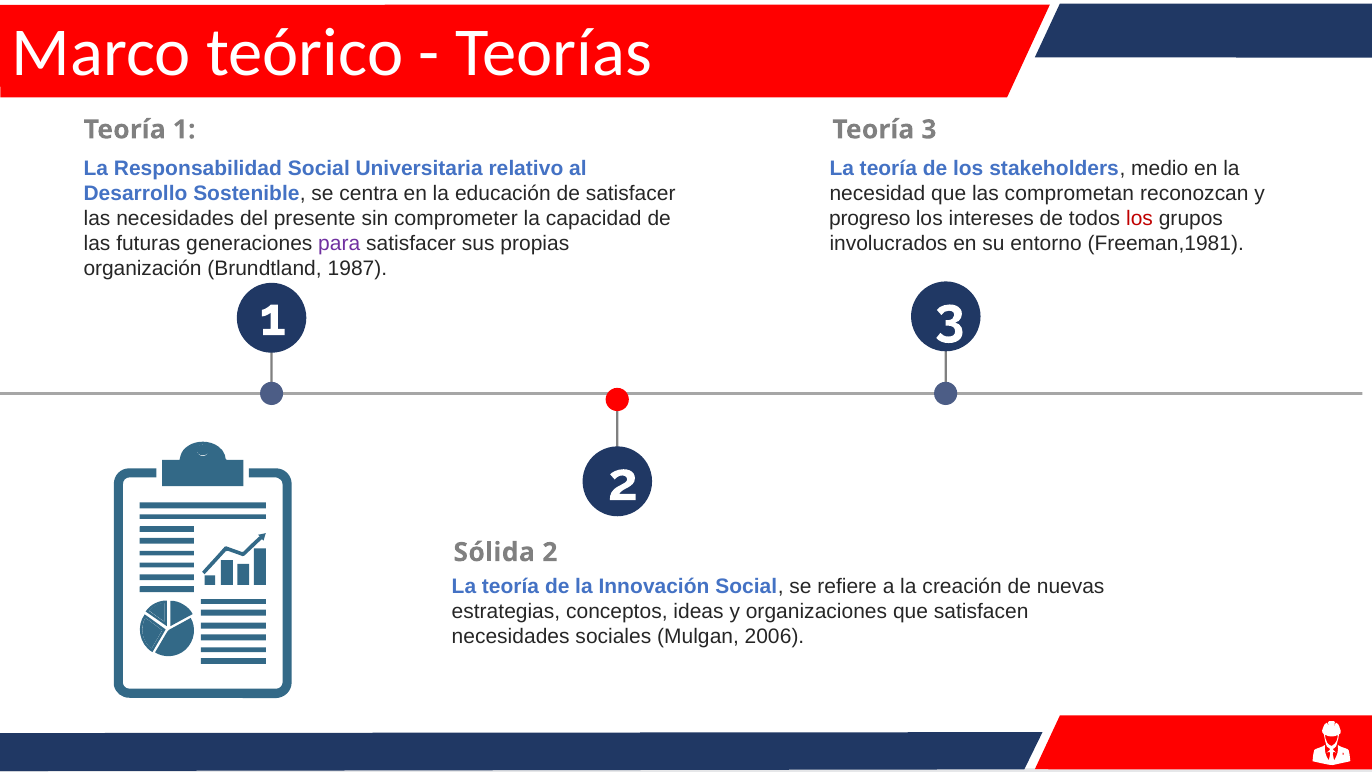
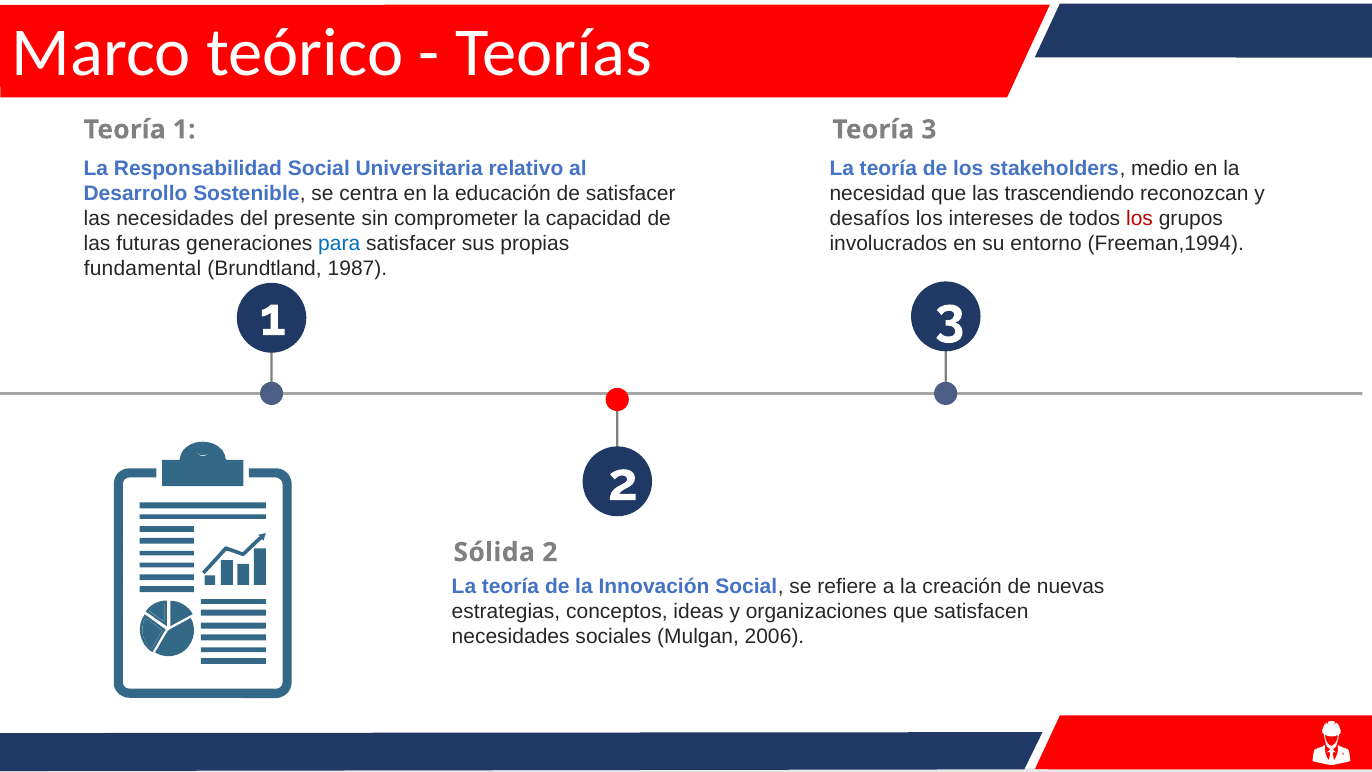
comprometan: comprometan -> trascendiendo (1070, 193)
progreso: progreso -> desafíos (870, 218)
para colour: purple -> blue (339, 244)
Freeman,1981: Freeman,1981 -> Freeman,1994 (1166, 244)
organización: organización -> fundamental (142, 269)
